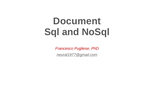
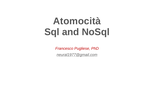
Document: Document -> Atomocità (77, 21)
